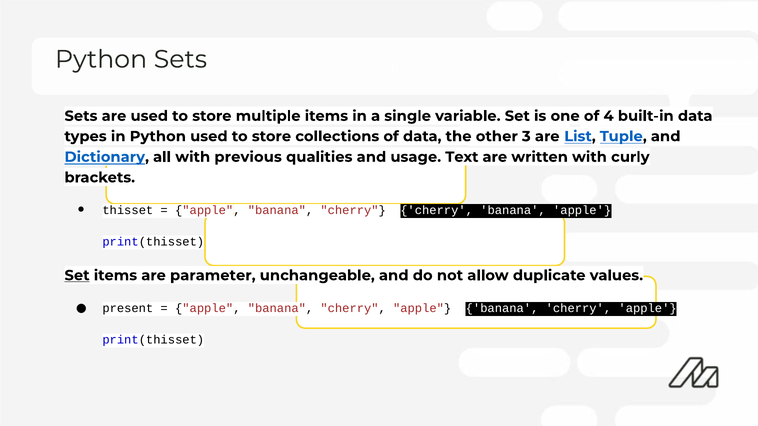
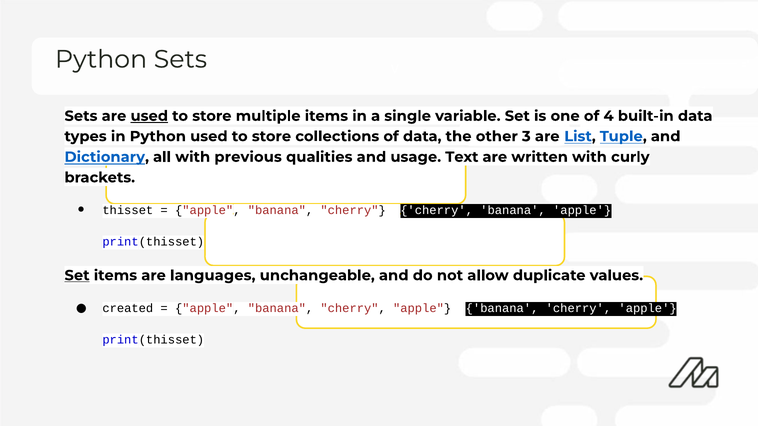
used underline: none -> present (149, 116)
parameter: parameter -> languages (213, 276)
present: present -> created (128, 309)
